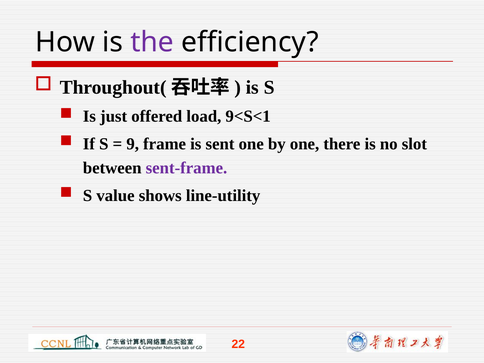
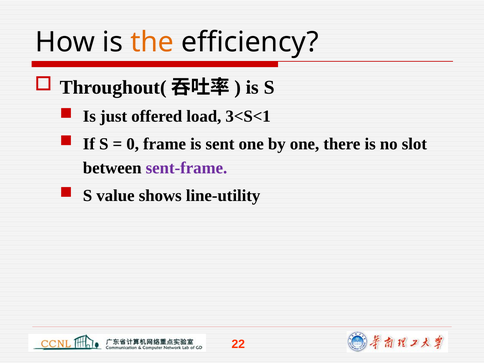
the colour: purple -> orange (152, 42)
9<S<1: 9<S<1 -> 3<S<1 (248, 116)
9: 9 -> 0 (133, 144)
